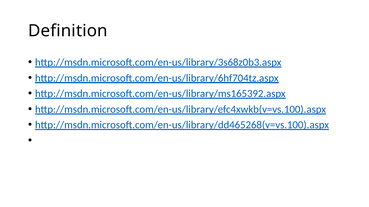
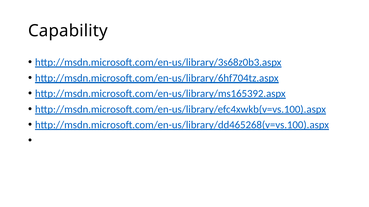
Definition: Definition -> Capability (68, 31)
